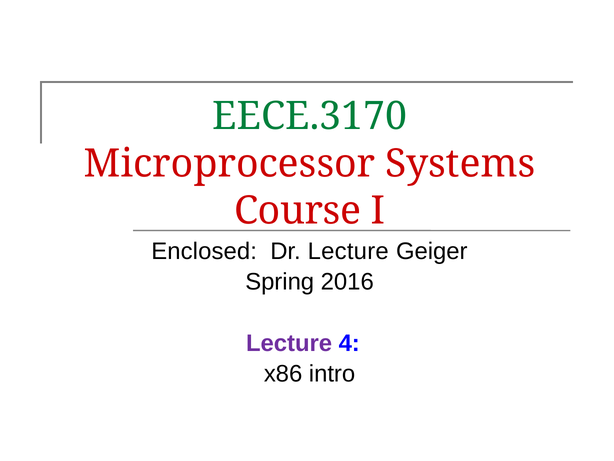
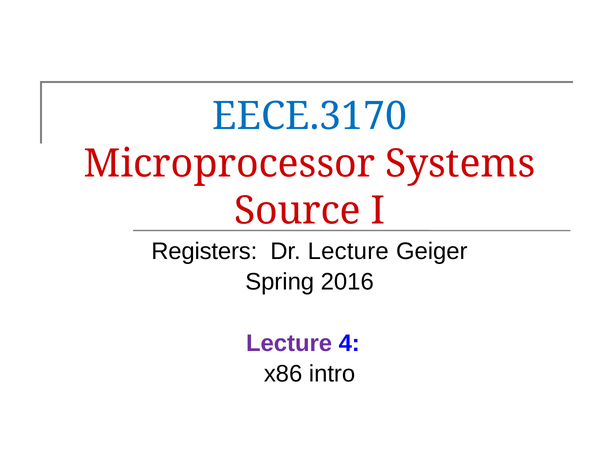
EECE.3170 colour: green -> blue (310, 116)
Course: Course -> Source (298, 211)
Enclosed: Enclosed -> Registers (204, 251)
